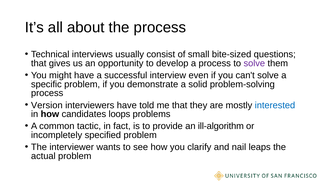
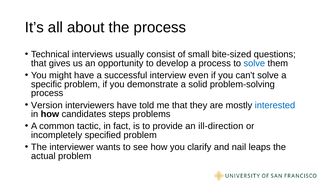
solve colour: purple -> blue (254, 63)
loops: loops -> steps (119, 114)
ill-algorithm: ill-algorithm -> ill-direction (221, 126)
